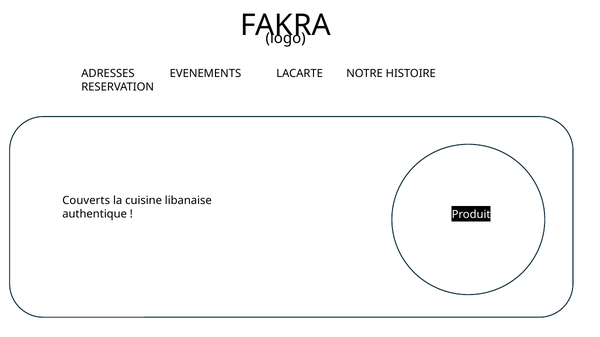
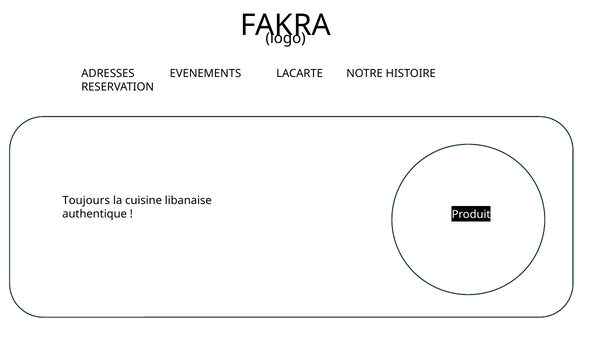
Couverts: Couverts -> Toujours (86, 201)
